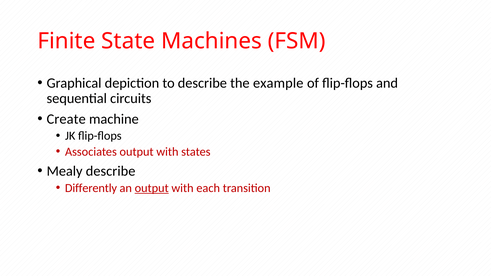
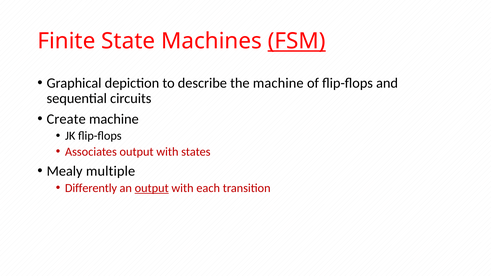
FSM underline: none -> present (297, 41)
the example: example -> machine (278, 83)
Mealy describe: describe -> multiple (111, 171)
